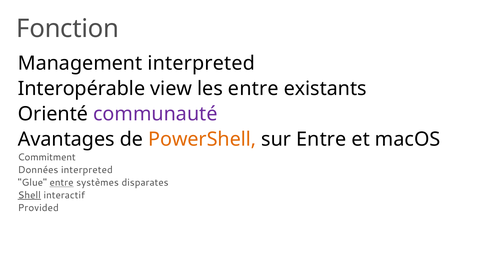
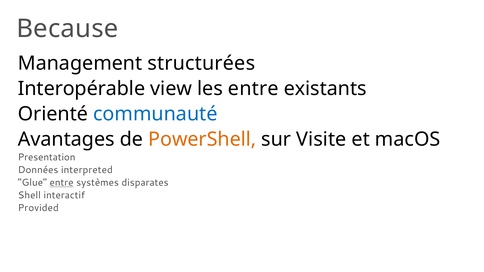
Fonction: Fonction -> Because (67, 29)
Management interpreted: interpreted -> structurées (201, 63)
communauté colour: purple -> blue (155, 114)
sur Entre: Entre -> Visite (321, 139)
Commitment: Commitment -> Presentation (47, 157)
Shell underline: present -> none (29, 195)
